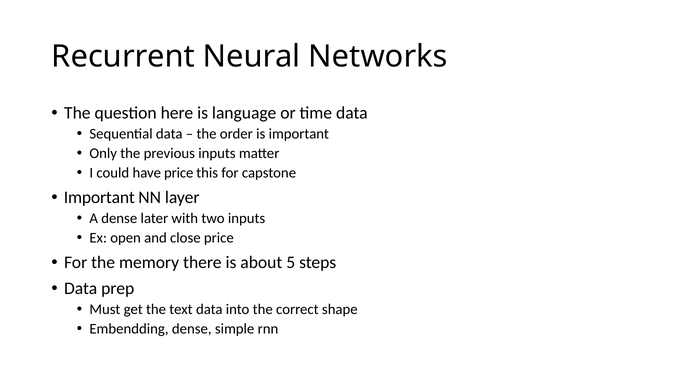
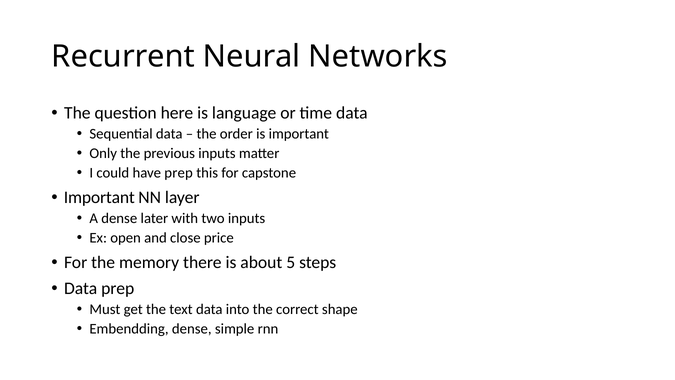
have price: price -> prep (179, 173)
